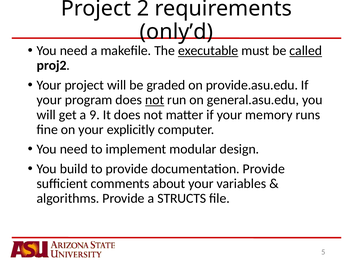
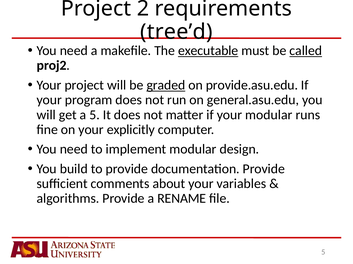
only’d: only’d -> tree’d (176, 32)
graded underline: none -> present (166, 85)
not underline: present -> none (155, 100)
a 9: 9 -> 5 (95, 115)
your memory: memory -> modular (269, 115)
STRUCTS: STRUCTS -> RENAME (182, 199)
